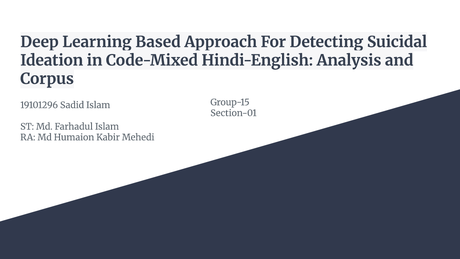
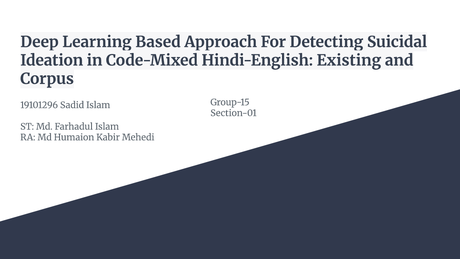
Analysis: Analysis -> Existing (349, 60)
